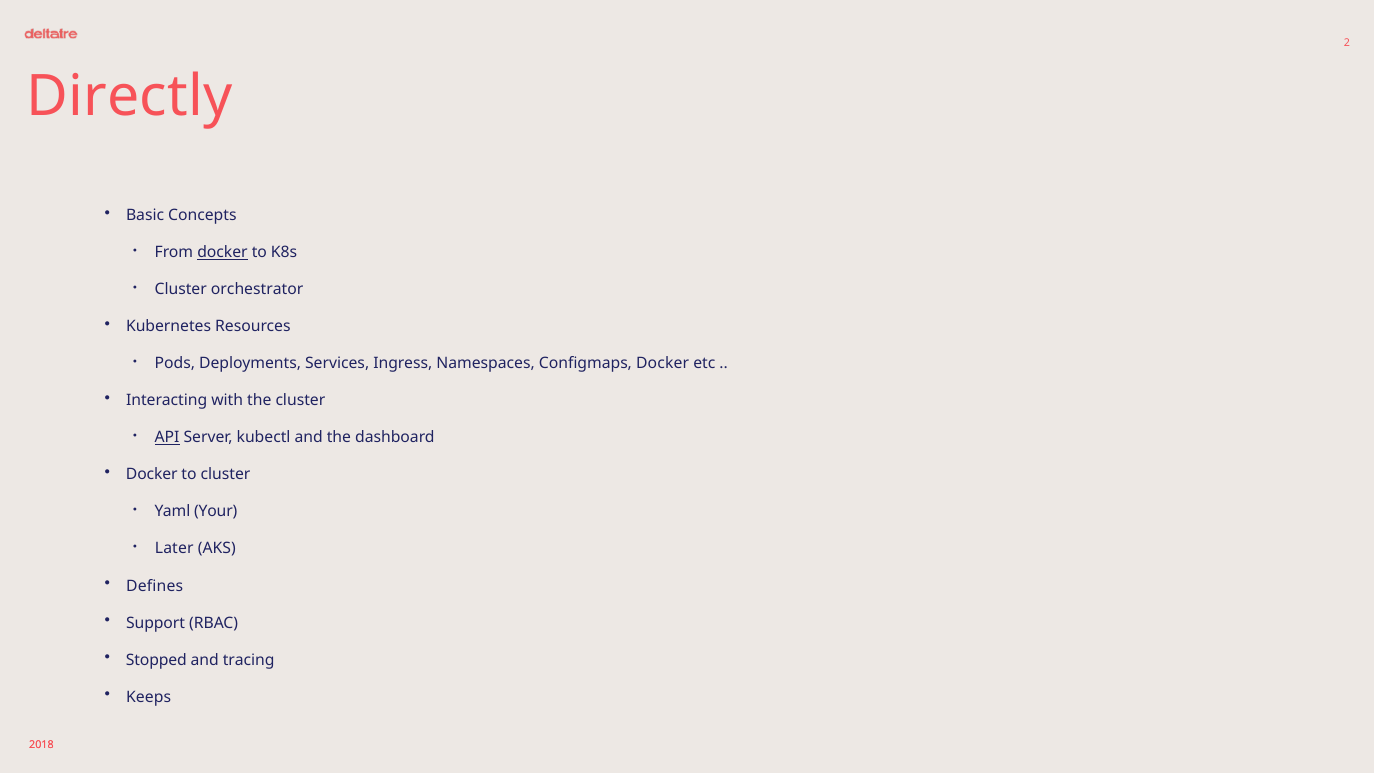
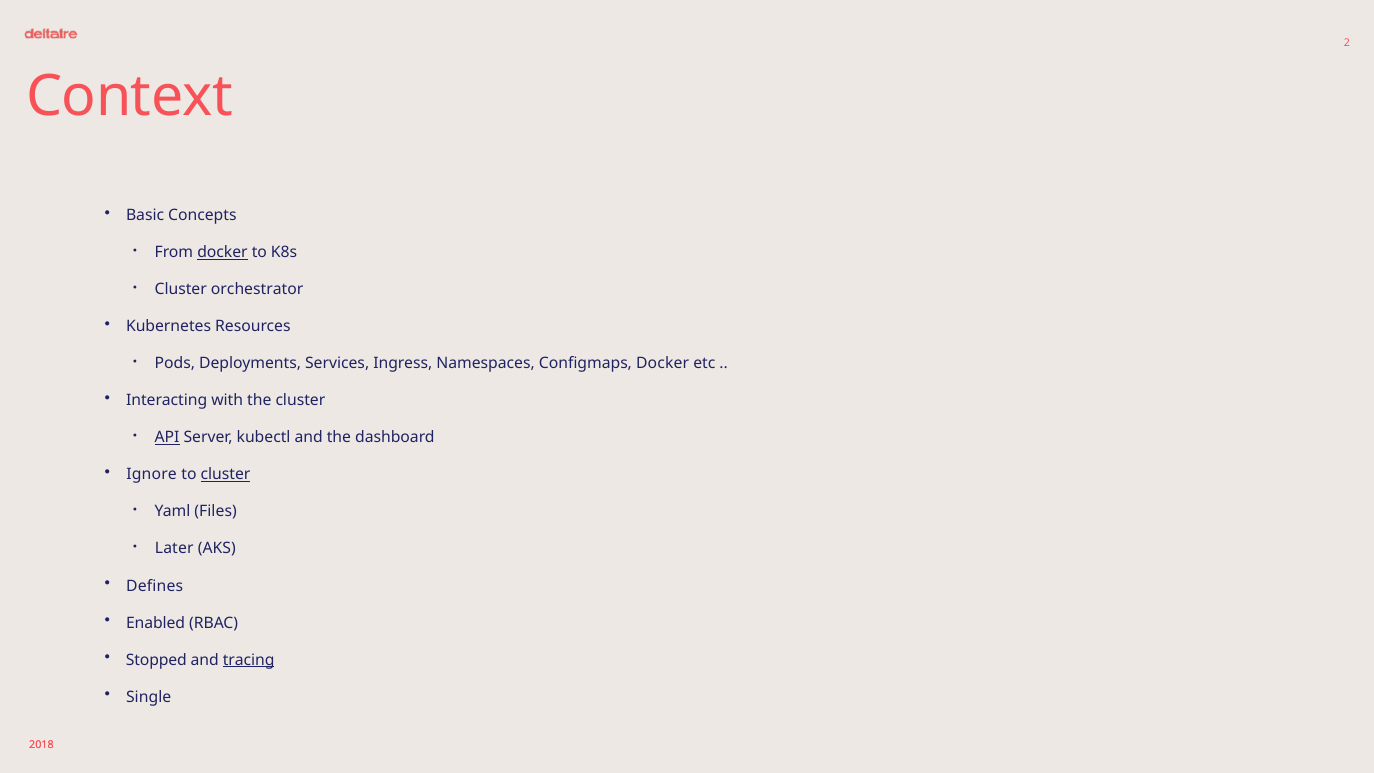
Directly: Directly -> Context (130, 97)
Docker: Docker -> Ignore (152, 475)
cluster underline: none -> present (225, 475)
Your: Your -> Files (216, 512)
Support: Support -> Enabled (156, 623)
tracing underline: none -> present (249, 660)
Keeps: Keeps -> Single (149, 697)
